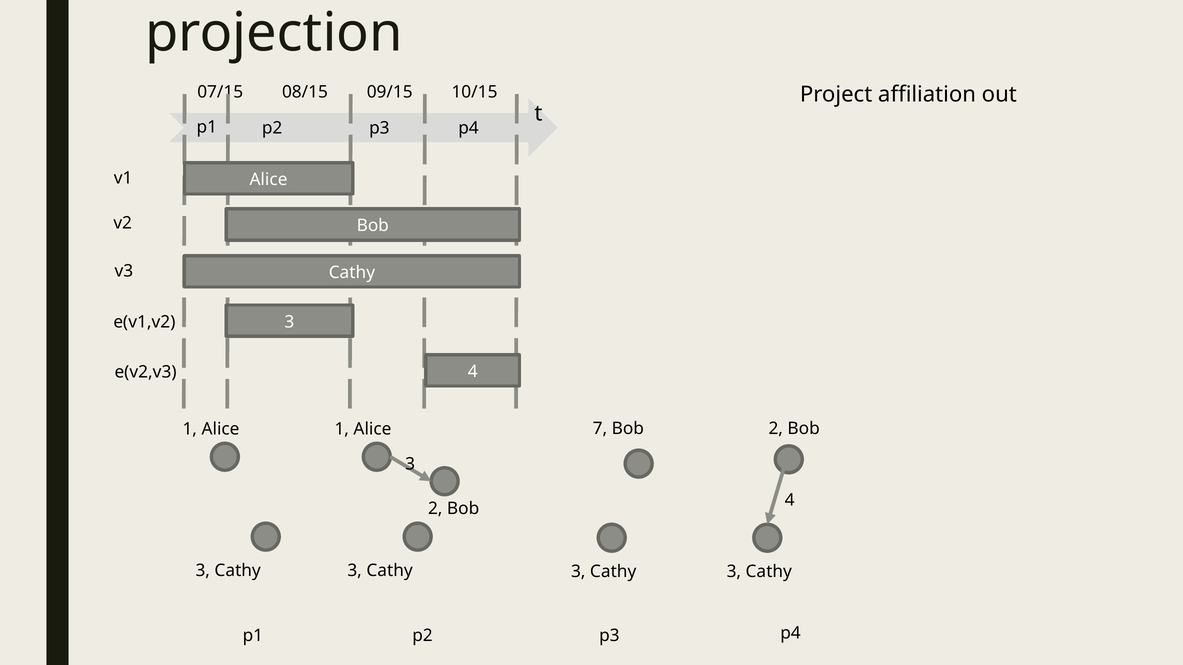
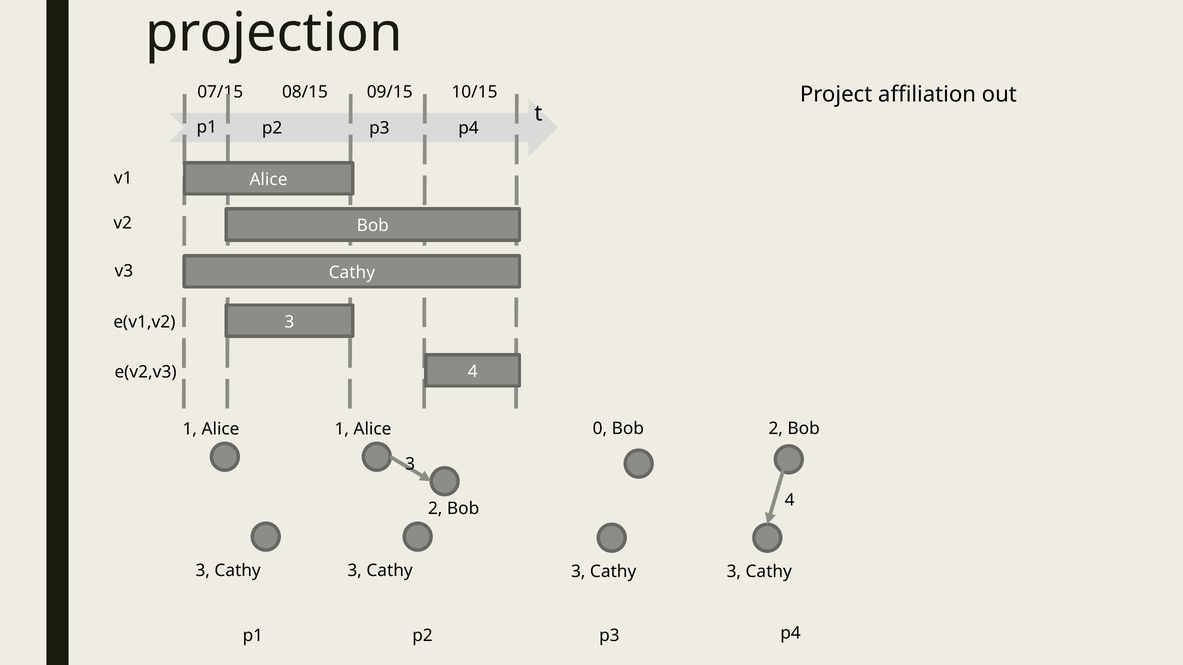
7: 7 -> 0 (600, 429)
